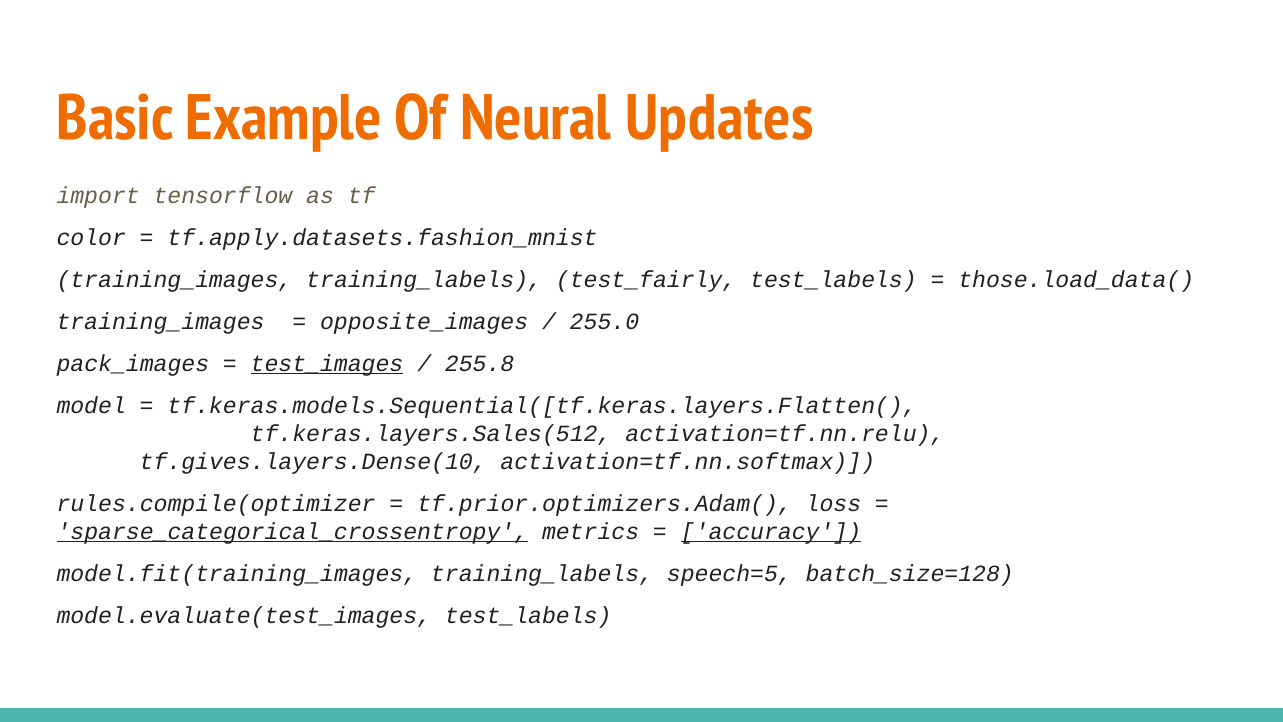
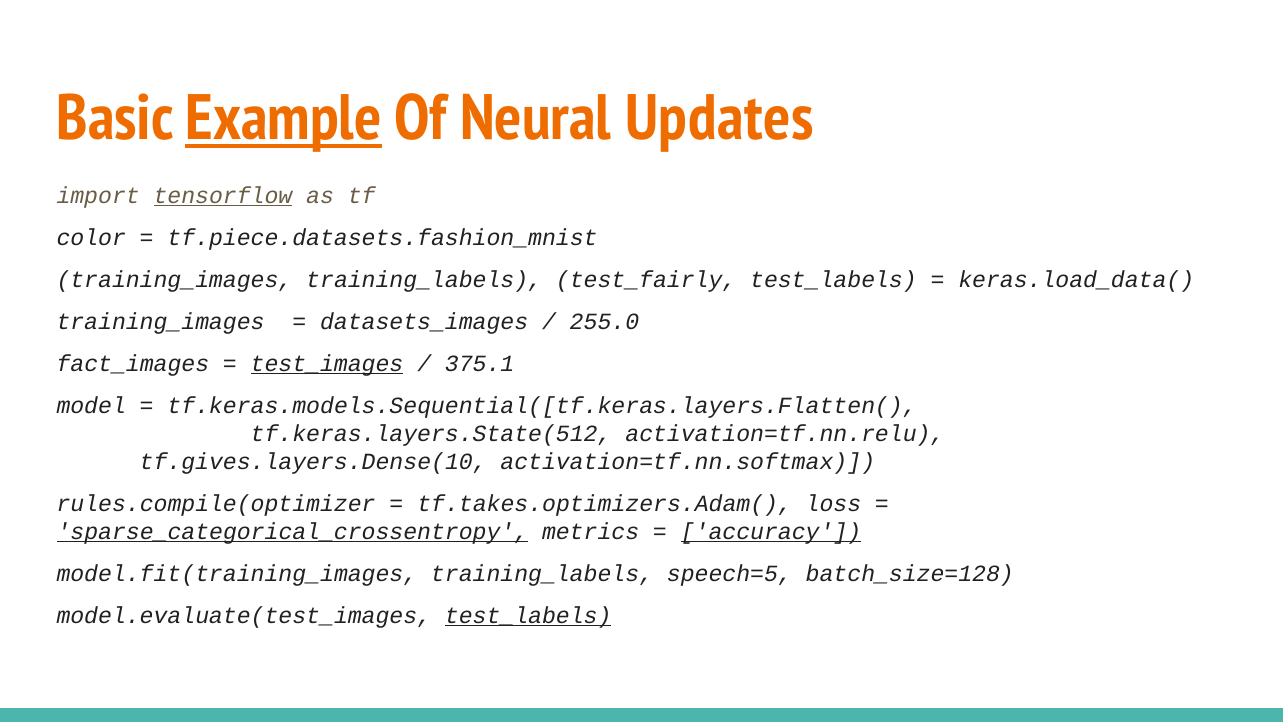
Example underline: none -> present (284, 118)
tensorflow underline: none -> present (223, 195)
tf.apply.datasets.fashion_mnist: tf.apply.datasets.fashion_mnist -> tf.piece.datasets.fashion_mnist (383, 237)
those.load_data(: those.load_data( -> keras.load_data( (1076, 280)
opposite_images: opposite_images -> datasets_images (424, 322)
pack_images: pack_images -> fact_images (133, 364)
255.8: 255.8 -> 375.1 (480, 364)
tf.keras.layers.Sales(512: tf.keras.layers.Sales(512 -> tf.keras.layers.State(512 (431, 434)
tf.prior.optimizers.Adam(: tf.prior.optimizers.Adam( -> tf.takes.optimizers.Adam( (605, 503)
test_labels underline: none -> present (528, 615)
